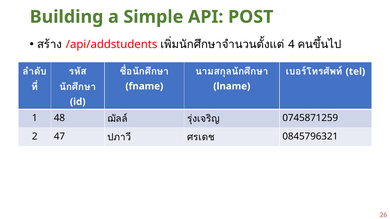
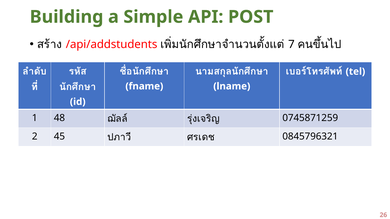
4: 4 -> 7 (291, 44)
47: 47 -> 45 (59, 137)
